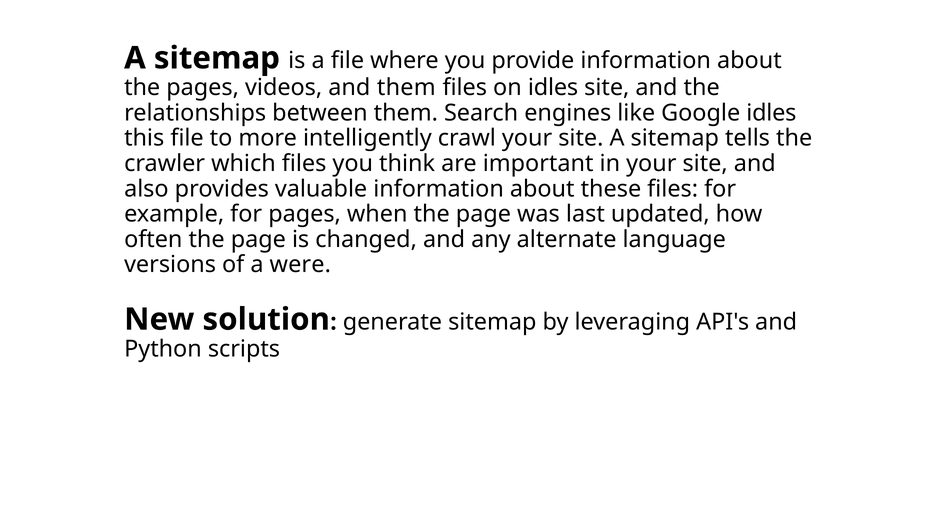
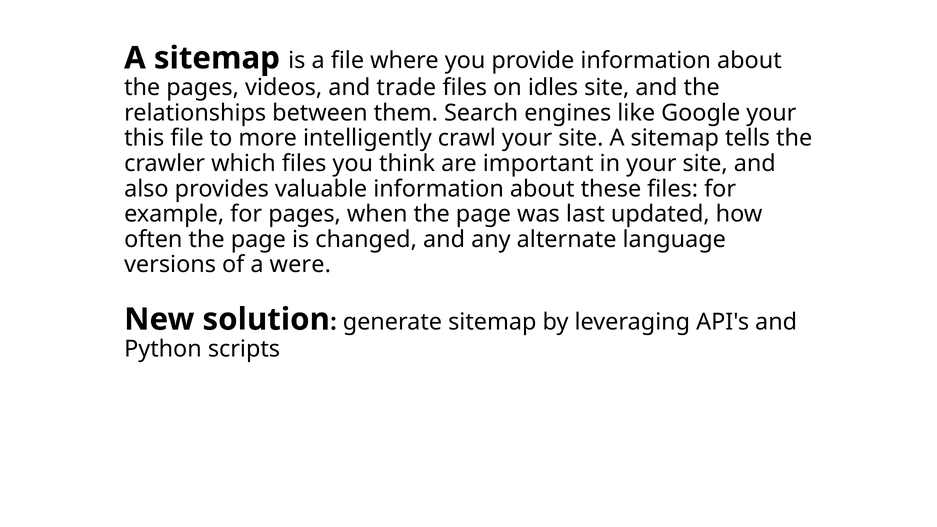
and them: them -> trade (406, 88)
Google idles: idles -> your (771, 113)
